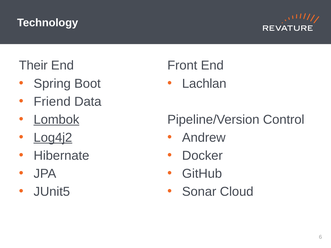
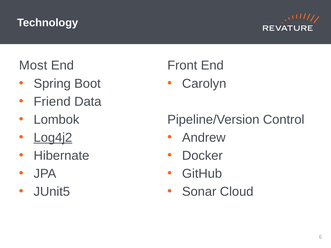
Their: Their -> Most (33, 66)
Lachlan: Lachlan -> Carolyn (204, 84)
Lombok underline: present -> none (56, 120)
